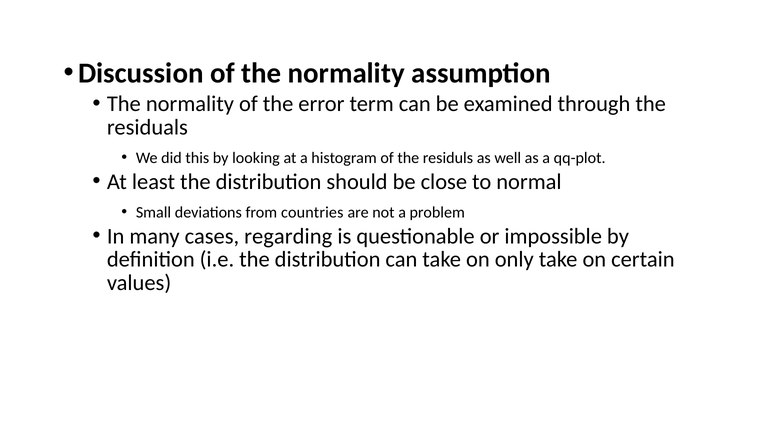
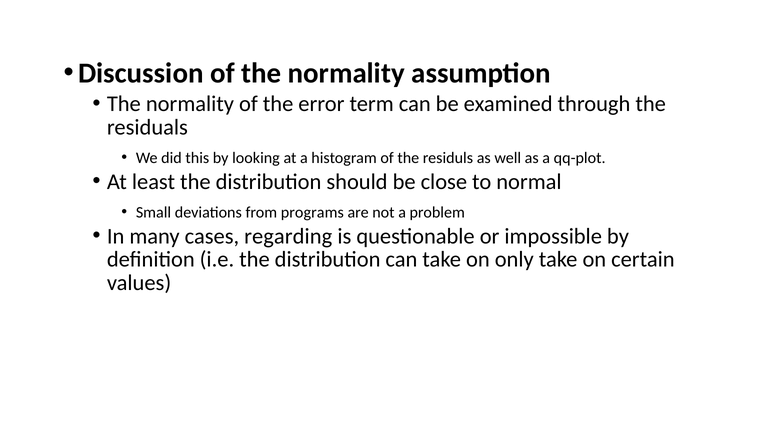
countries: countries -> programs (312, 213)
